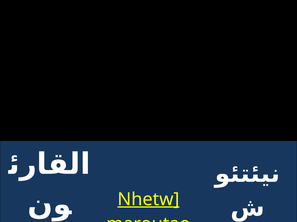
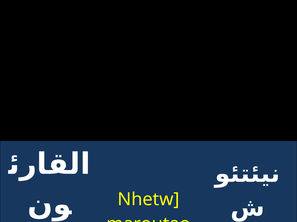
Nhetw underline: present -> none (148, 200)
